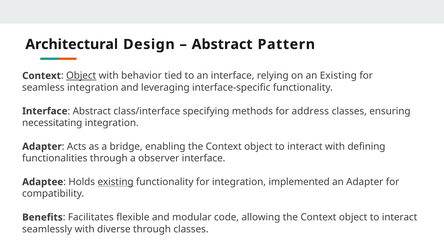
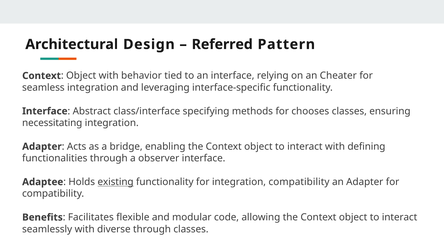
Abstract: Abstract -> Referred (222, 44)
Object underline: present -> none (81, 76)
an Existing: Existing -> Cheater (338, 76)
address: address -> chooses (310, 111)
integration implemented: implemented -> compatibility (299, 182)
